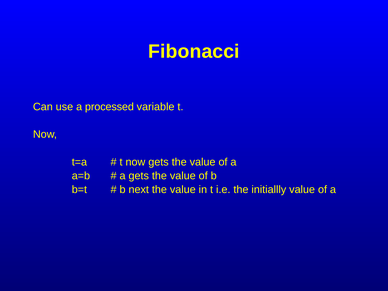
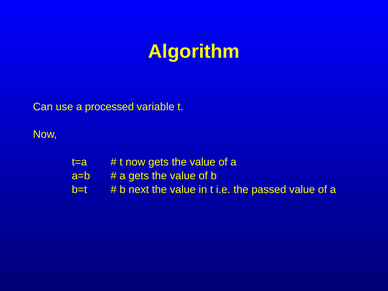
Fibonacci: Fibonacci -> Algorithm (194, 51)
initiallly: initiallly -> passed (269, 190)
